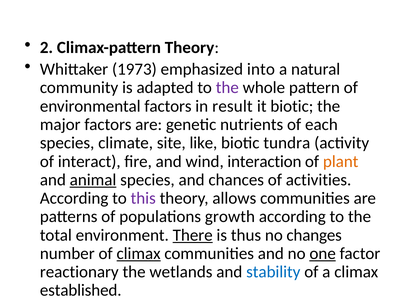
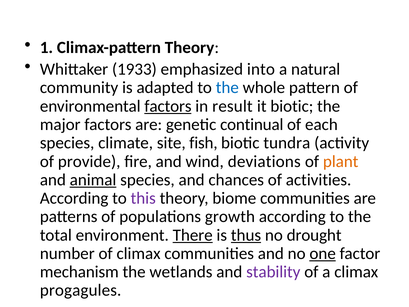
2: 2 -> 1 (46, 48)
1973: 1973 -> 1933 (134, 69)
the colour: purple -> blue (227, 88)
factors underline: none -> present (168, 106)
nutrients: nutrients -> continual (252, 124)
like: like -> fish (203, 143)
interact: interact -> provide (89, 161)
interaction: interaction -> deviations (264, 161)
allows: allows -> biome (234, 198)
thus underline: none -> present (246, 235)
changes: changes -> drought (314, 235)
climax underline: present -> none (139, 253)
reactionary: reactionary -> mechanism (79, 272)
stability colour: blue -> purple (273, 272)
established: established -> progagules (81, 290)
